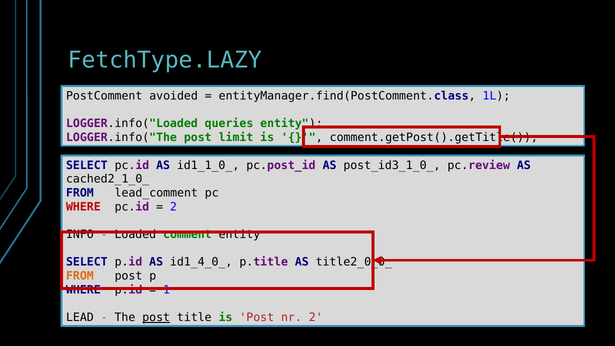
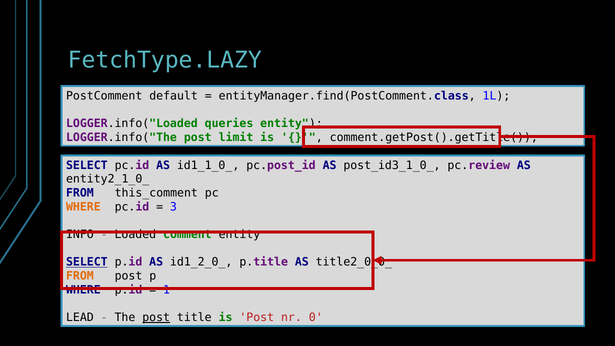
avoided: avoided -> default (174, 96)
cached2_1_0_: cached2_1_0_ -> entity2_1_0_ (108, 179)
lead_comment: lead_comment -> this_comment (156, 193)
WHERE colour: red -> orange (83, 207)
2: 2 -> 3 (173, 207)
SELECT underline: none -> present (87, 262)
id1_4_0_: id1_4_0_ -> id1_2_0_ (201, 262)
nr 2: 2 -> 0 (316, 318)
